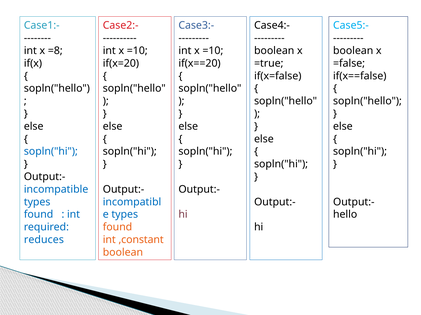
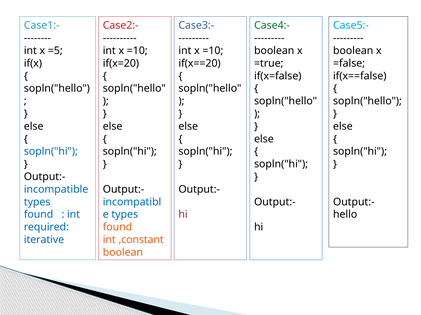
Case4:- colour: black -> green (272, 26)
=8: =8 -> =5 (55, 51)
reduces: reduces -> iterative (44, 240)
